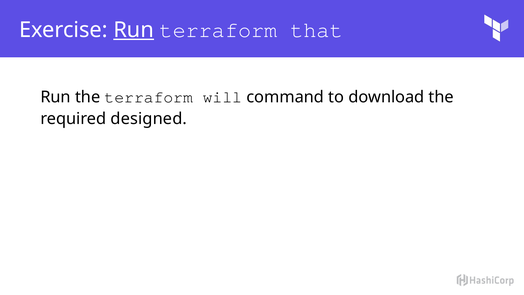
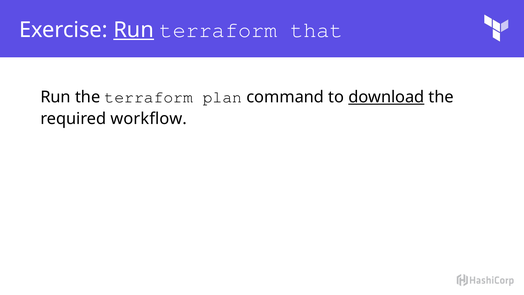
will: will -> plan (222, 97)
download underline: none -> present (386, 97)
designed: designed -> workflow (149, 119)
